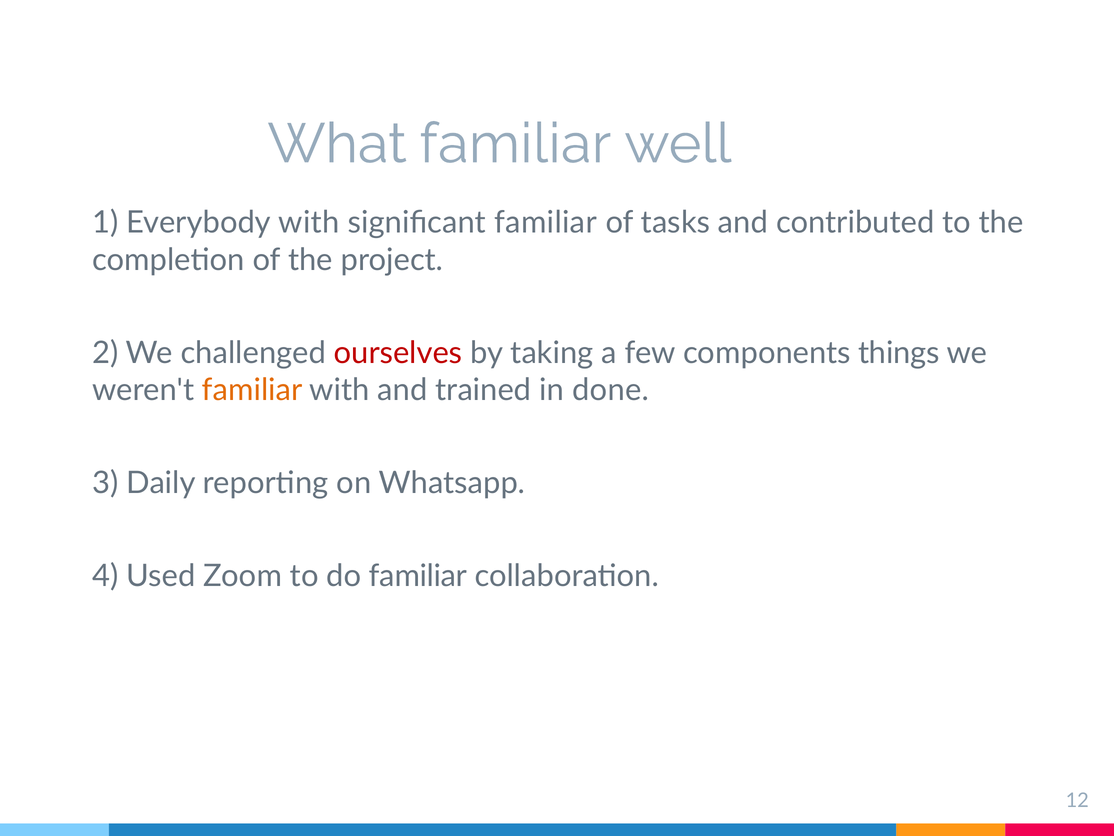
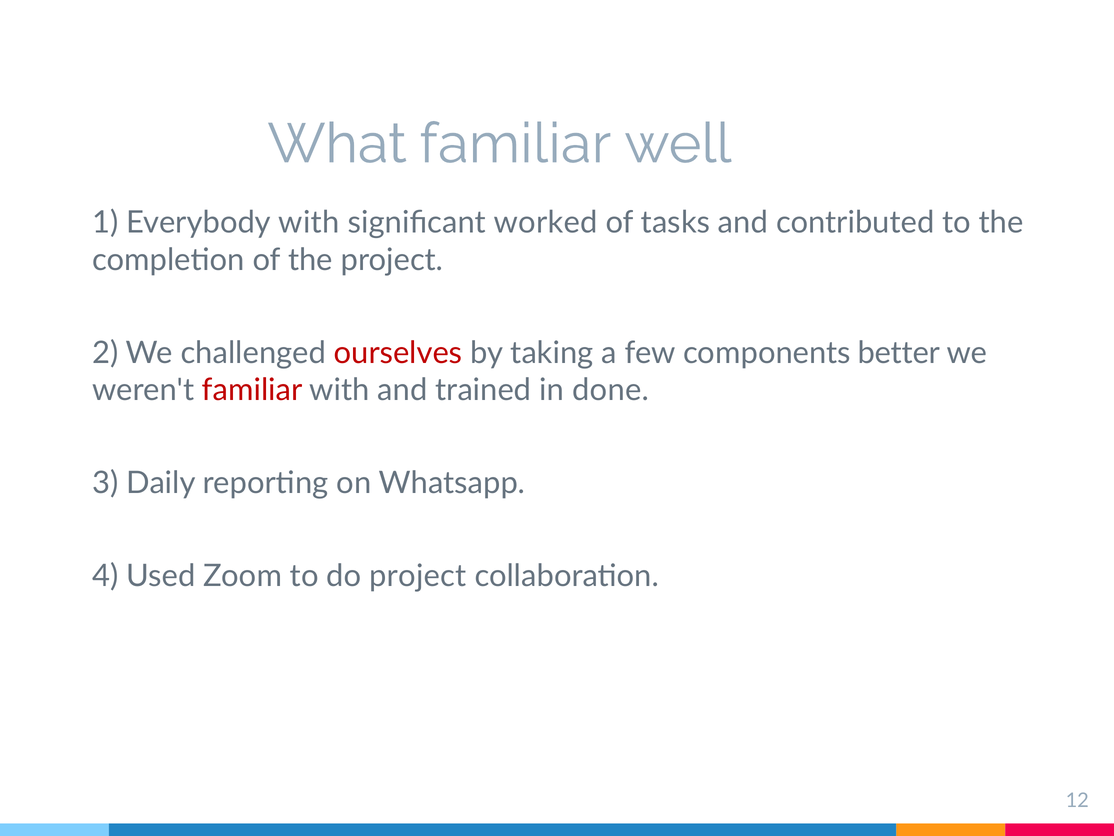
significant familiar: familiar -> worked (546, 223)
things: things -> better (899, 353)
familiar colour: orange -> red (252, 390)
do familiar: familiar -> project (418, 576)
